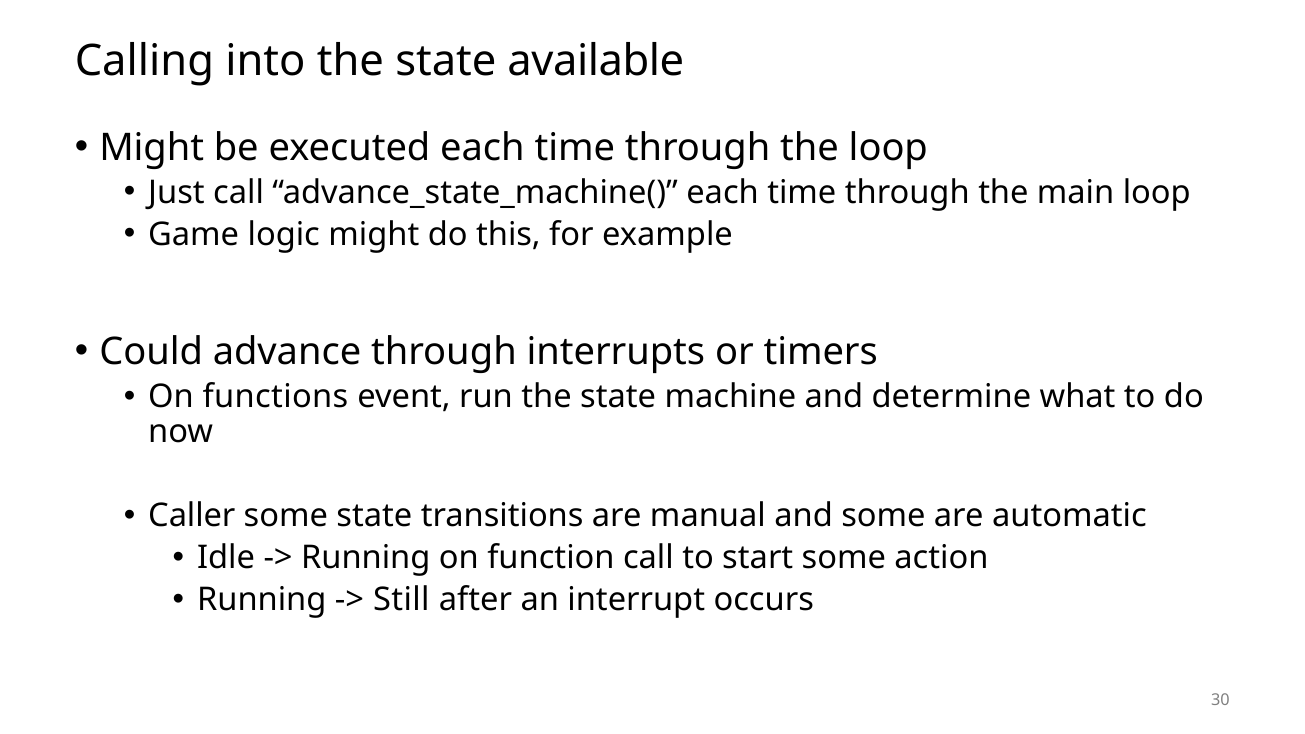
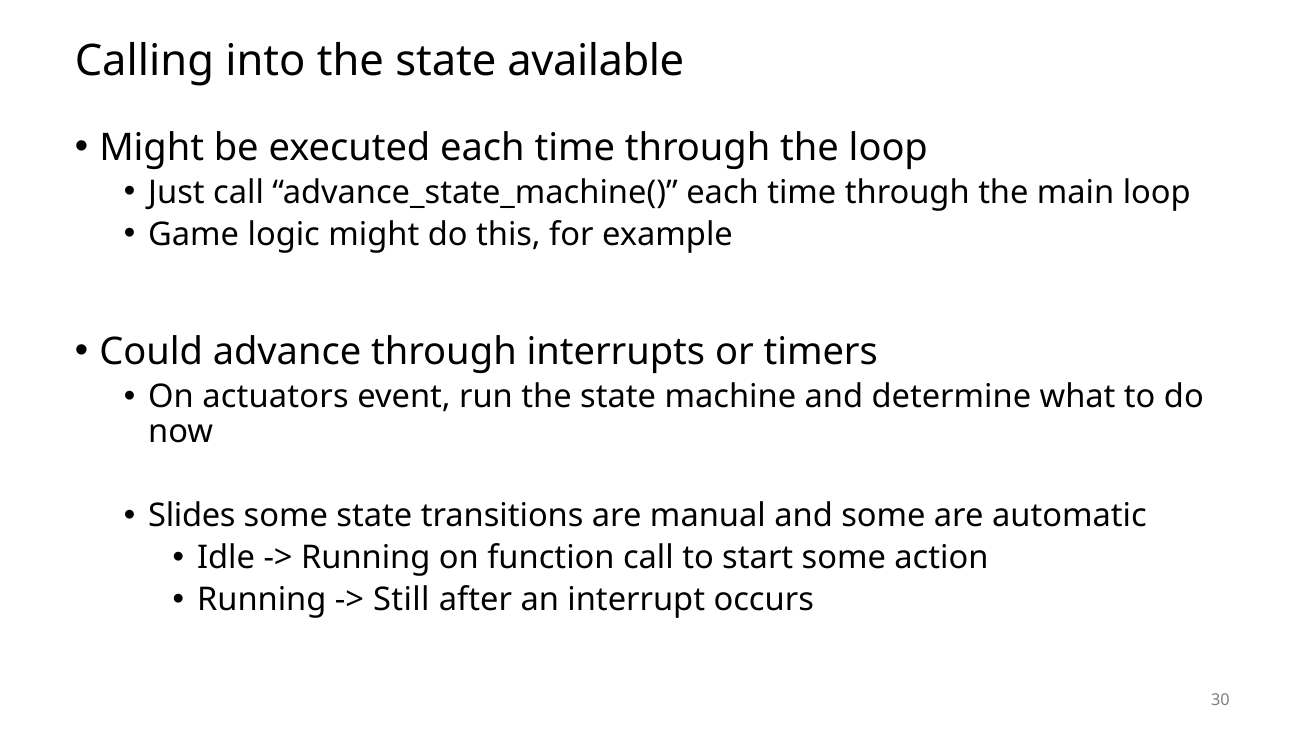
functions: functions -> actuators (275, 397)
Caller: Caller -> Slides (192, 516)
